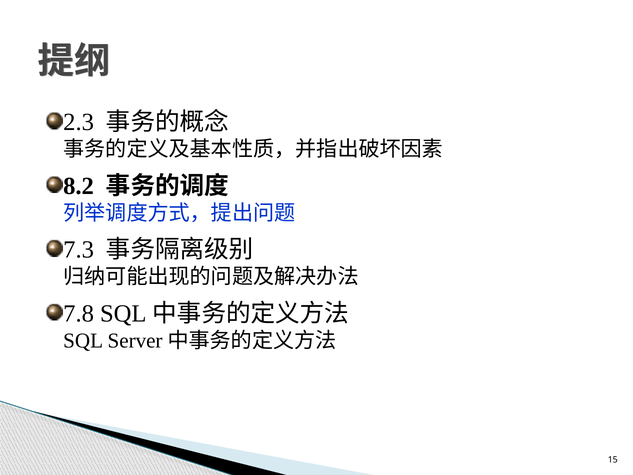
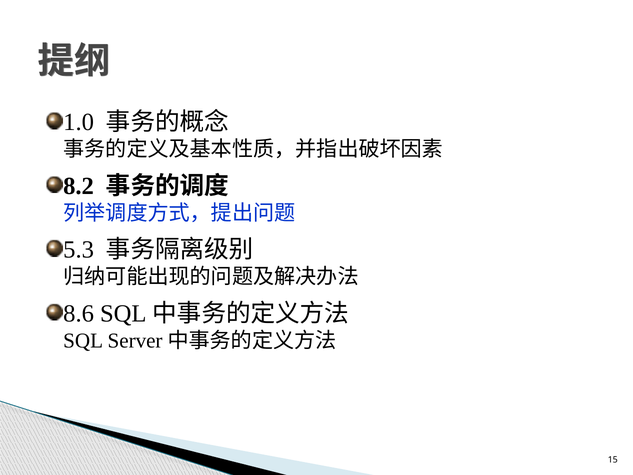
2.3: 2.3 -> 1.0 (79, 122)
7.3: 7.3 -> 5.3 (79, 250)
7.8: 7.8 -> 8.6 (79, 313)
